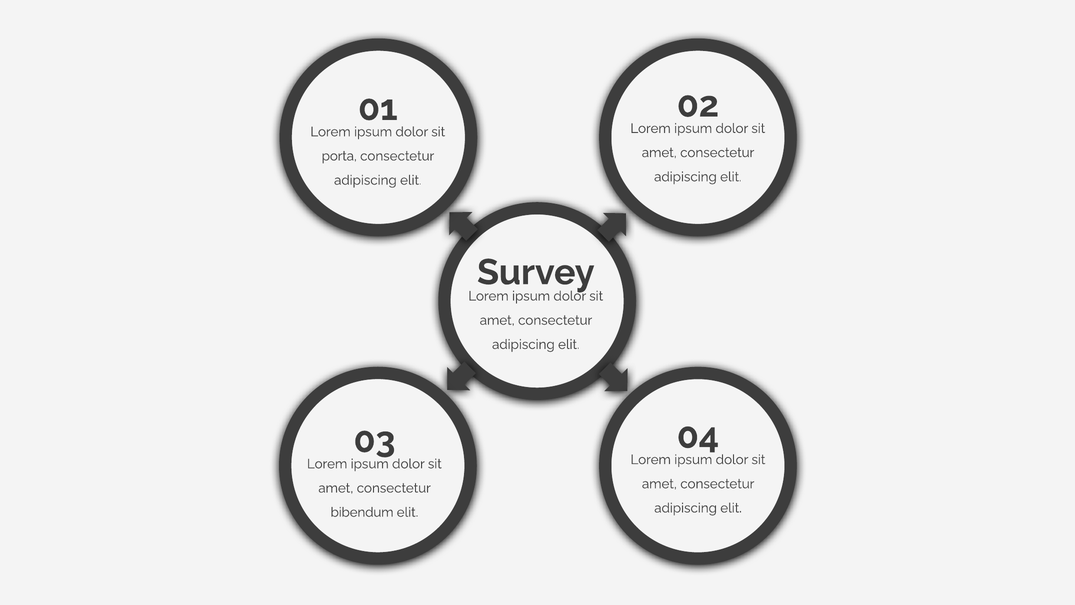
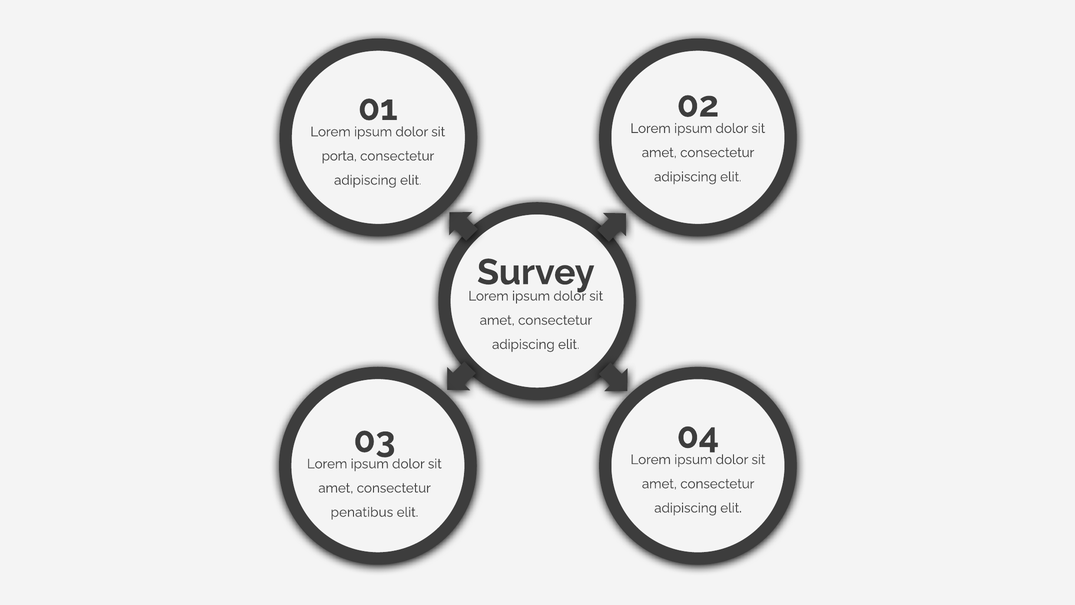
bibendum: bibendum -> penatibus (362, 512)
